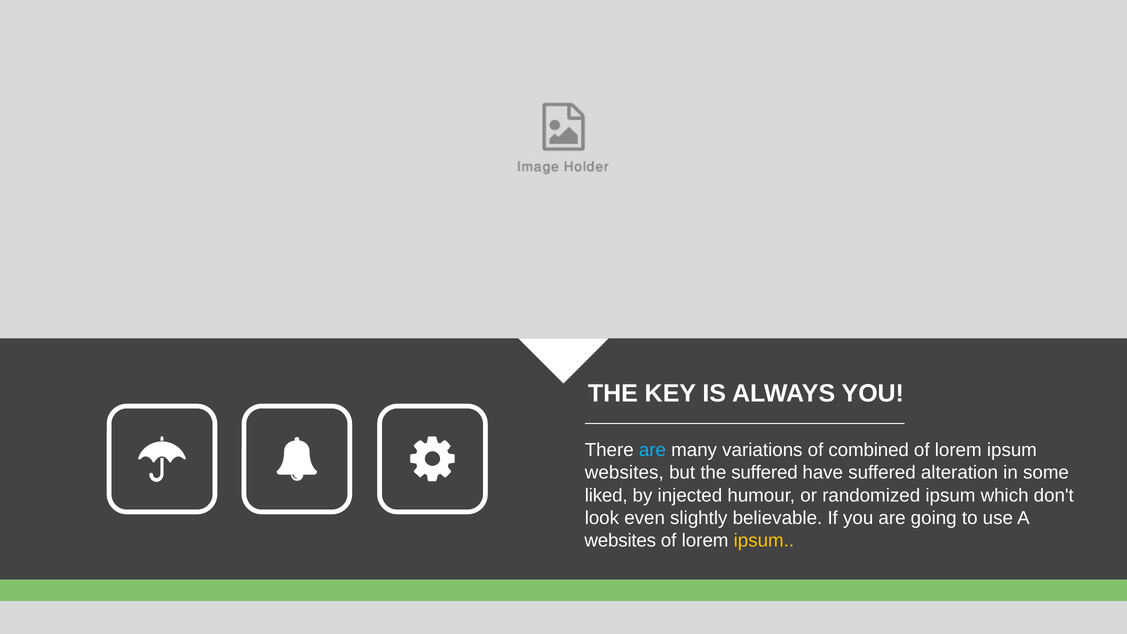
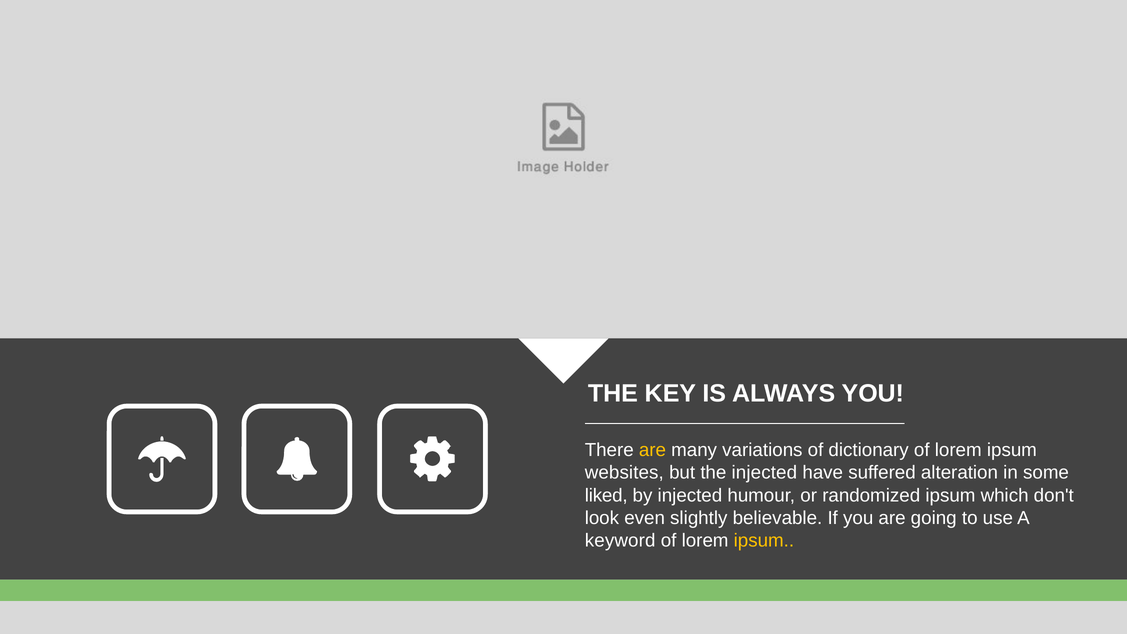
are colour: light blue -> yellow (652, 450)
combined: combined -> dictionary (869, 450)
the suffered: suffered -> injected (764, 473)
websites: websites -> keyword (620, 540)
